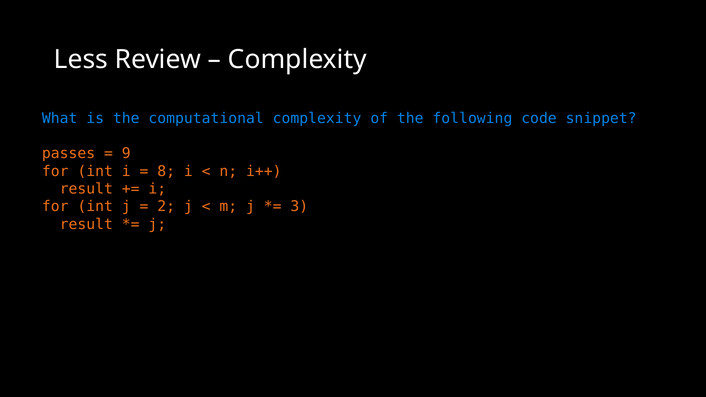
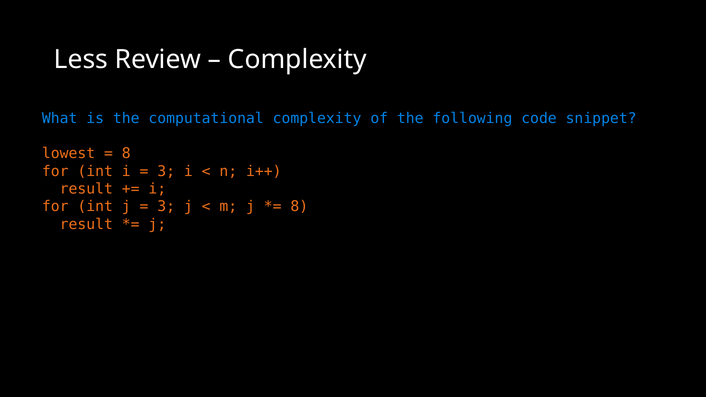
passes: passes -> lowest (69, 154)
9: 9 -> 8 (126, 154)
8: 8 -> 3 (166, 171)
2: 2 -> 3 (166, 207)
3: 3 -> 8 (299, 207)
